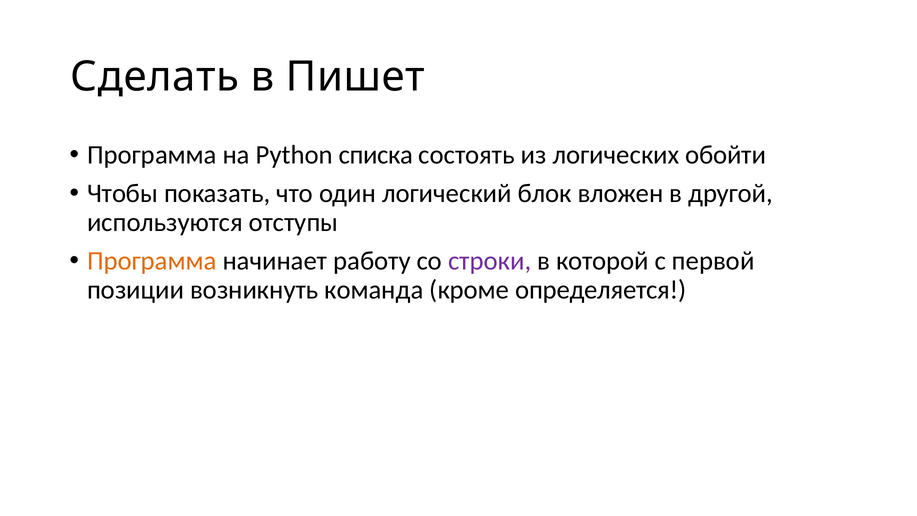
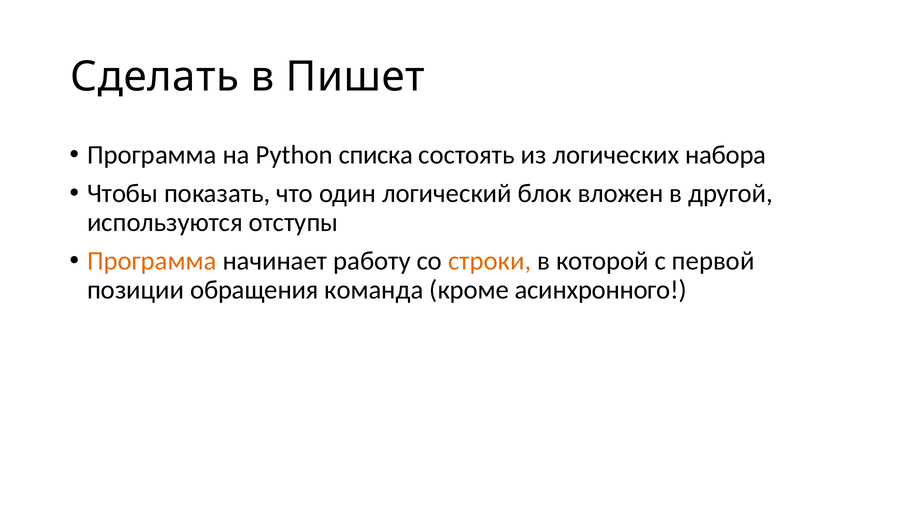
обойти: обойти -> набора (726, 155)
строки colour: purple -> orange (490, 261)
возникнуть: возникнуть -> обращения (254, 290)
определяется: определяется -> асинхронного (601, 290)
